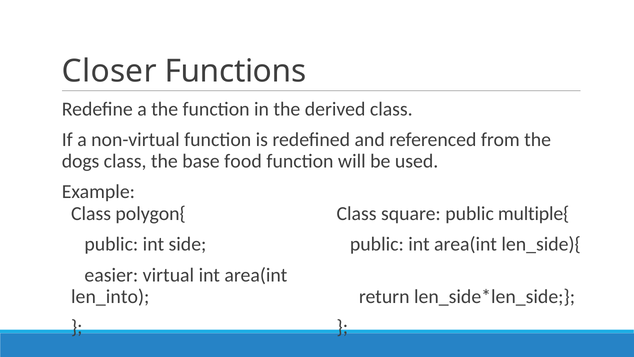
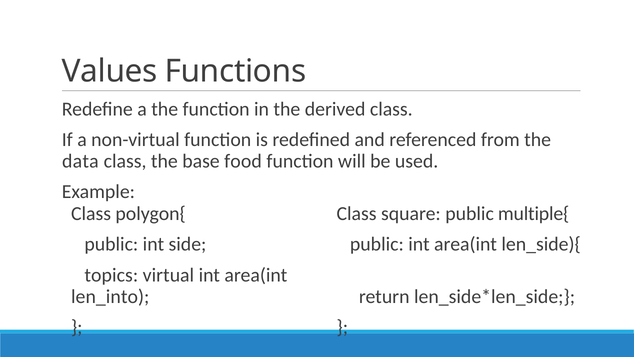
Closer: Closer -> Values (110, 71)
dogs: dogs -> data (80, 161)
easier: easier -> topics (111, 275)
